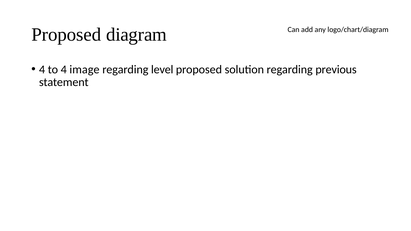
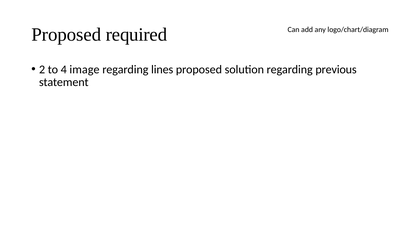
diagram: diagram -> required (137, 35)
4: 4 -> 2 (42, 69)
level: level -> lines (162, 69)
